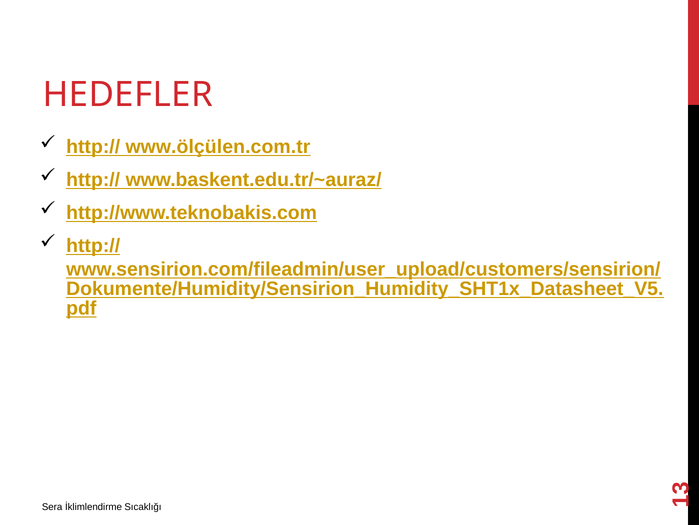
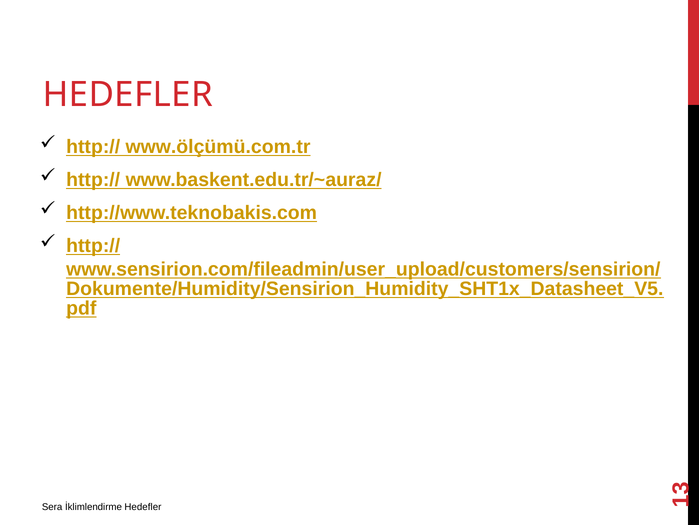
www.ölçülen.com.tr: www.ölçülen.com.tr -> www.ölçümü.com.tr (218, 147)
İklimlendirme Sıcaklığı: Sıcaklığı -> Hedefler (143, 506)
